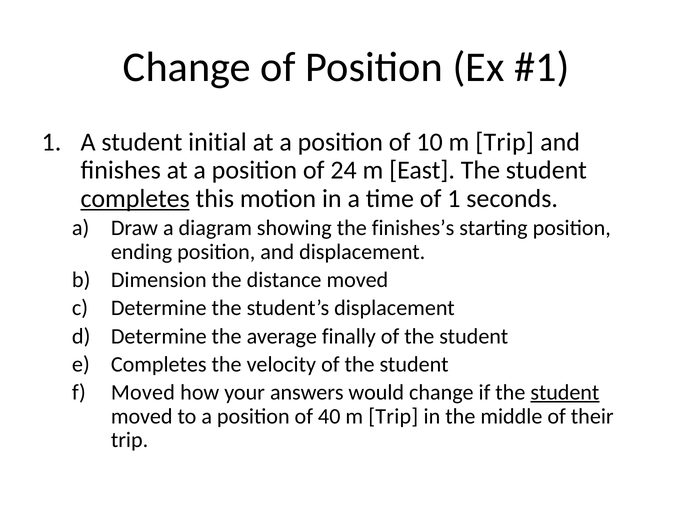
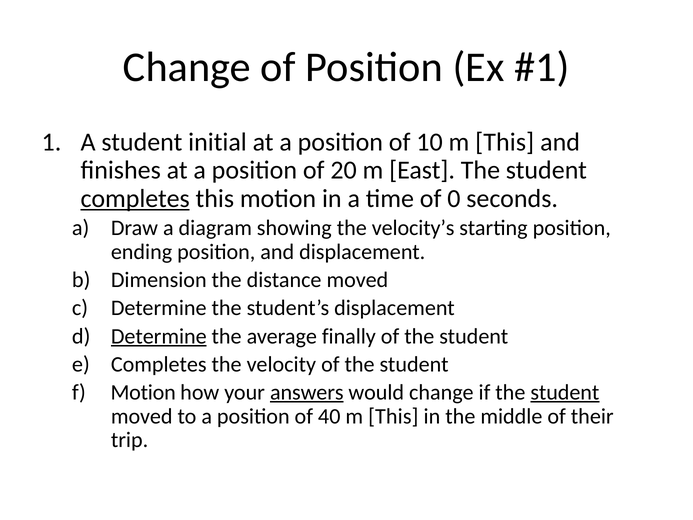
10 m Trip: Trip -> This (505, 142)
24: 24 -> 20 (344, 170)
of 1: 1 -> 0 (454, 198)
finishes’s: finishes’s -> velocity’s (413, 228)
Determine underline: none -> present (159, 336)
Moved: Moved -> Motion (143, 392)
answers underline: none -> present (307, 392)
40 m Trip: Trip -> This (393, 416)
